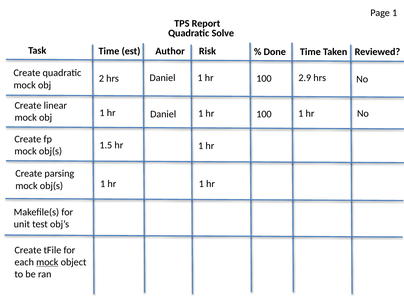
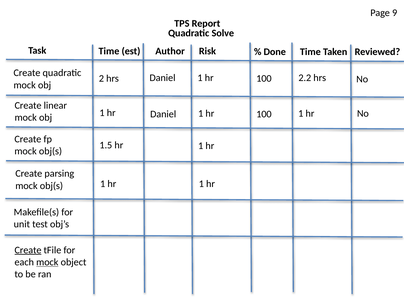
Page 1: 1 -> 9 (395, 13)
2.9: 2.9 -> 2.2 (305, 78)
Create underline: none -> present (28, 250)
